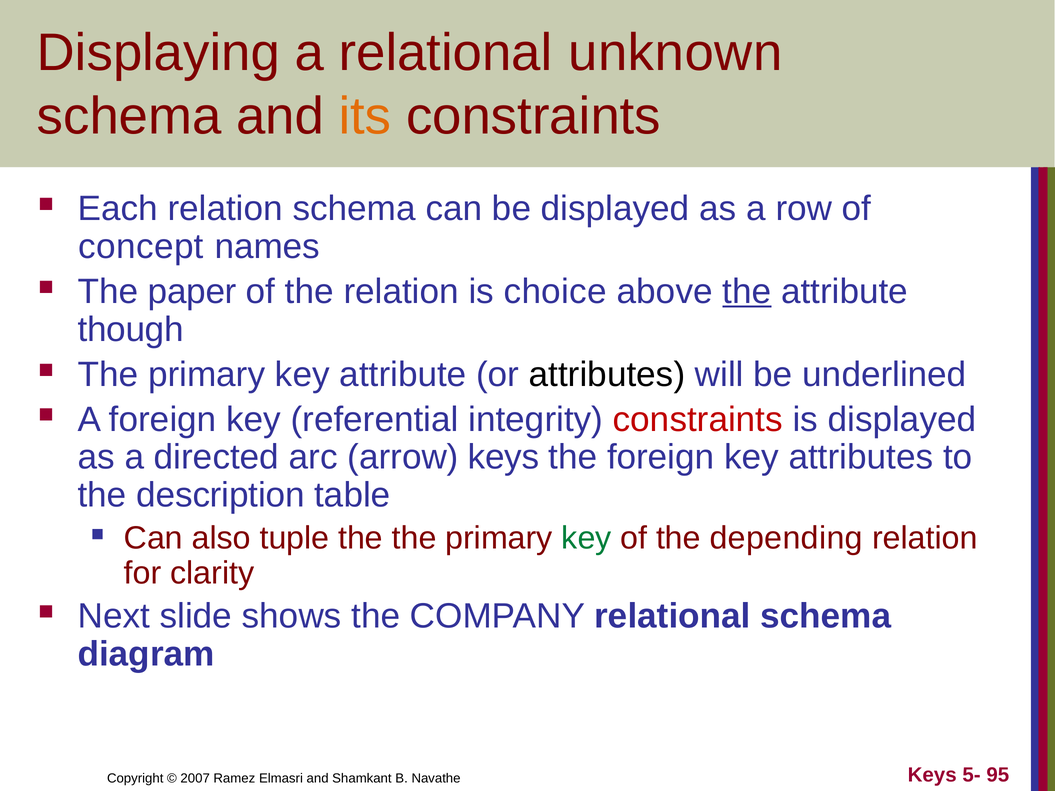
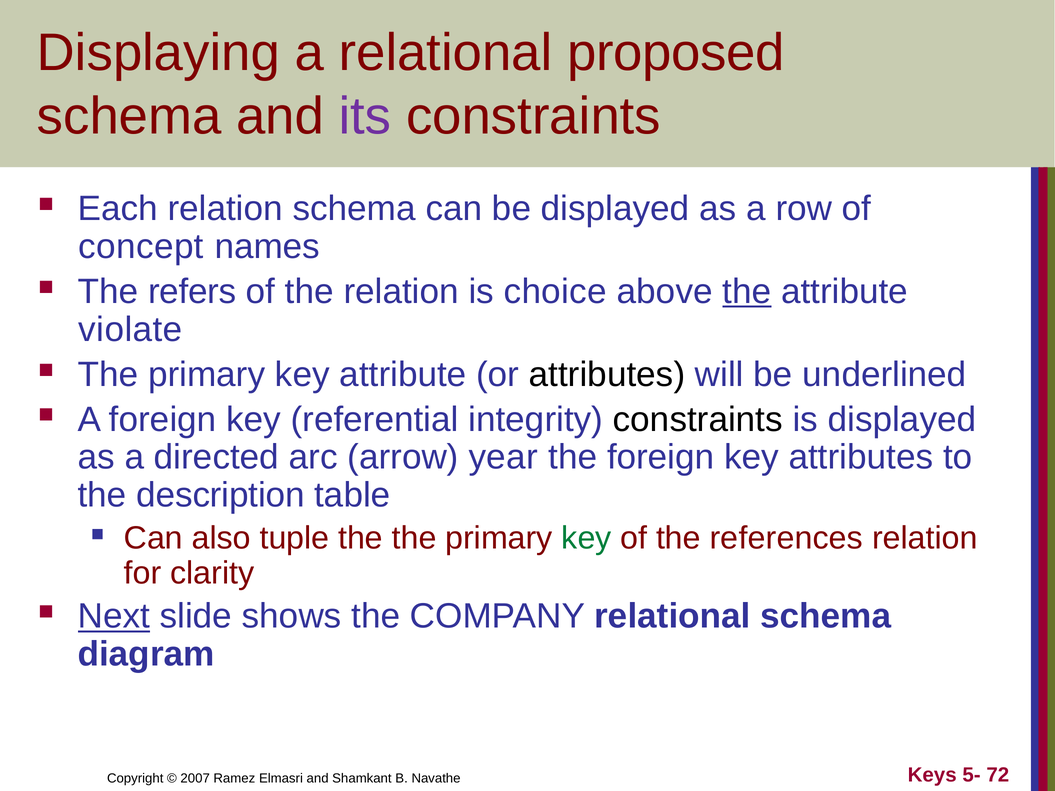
unknown: unknown -> proposed (676, 53)
its colour: orange -> purple (365, 116)
paper: paper -> refers (192, 292)
though: though -> violate (130, 330)
constraints colour: red -> black (698, 420)
arrow keys: keys -> year (503, 458)
depending: depending -> references (786, 538)
Next underline: none -> present (114, 617)
95: 95 -> 72 (998, 775)
